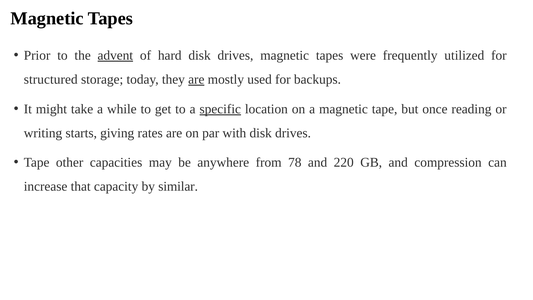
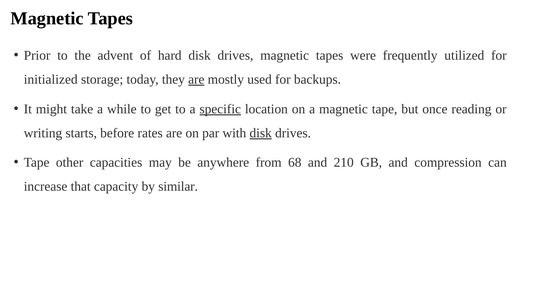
advent underline: present -> none (115, 55)
structured: structured -> initialized (51, 79)
giving: giving -> before (117, 133)
disk underline: none -> present (261, 133)
78: 78 -> 68 (295, 162)
220: 220 -> 210 (344, 162)
